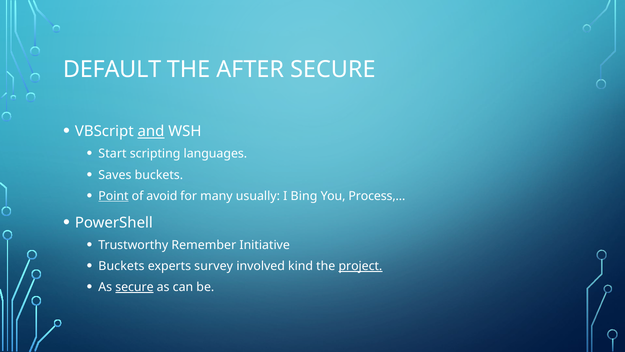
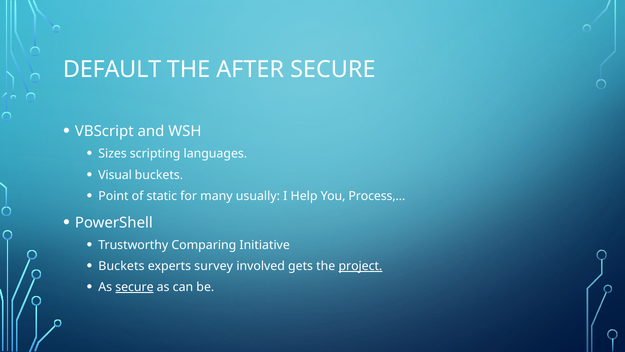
and underline: present -> none (151, 131)
Start: Start -> Sizes (113, 154)
Saves: Saves -> Visual (115, 175)
Point underline: present -> none (113, 196)
avoid: avoid -> static (162, 196)
Bing: Bing -> Help (304, 196)
Remember: Remember -> Comparing (204, 245)
kind: kind -> gets (301, 266)
